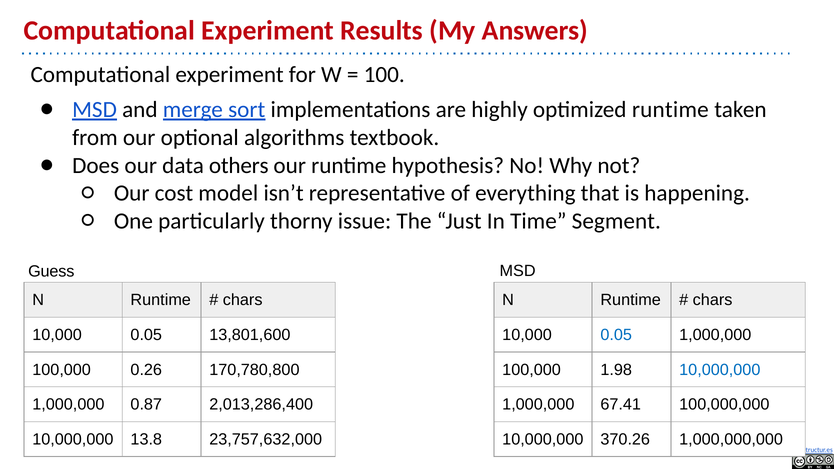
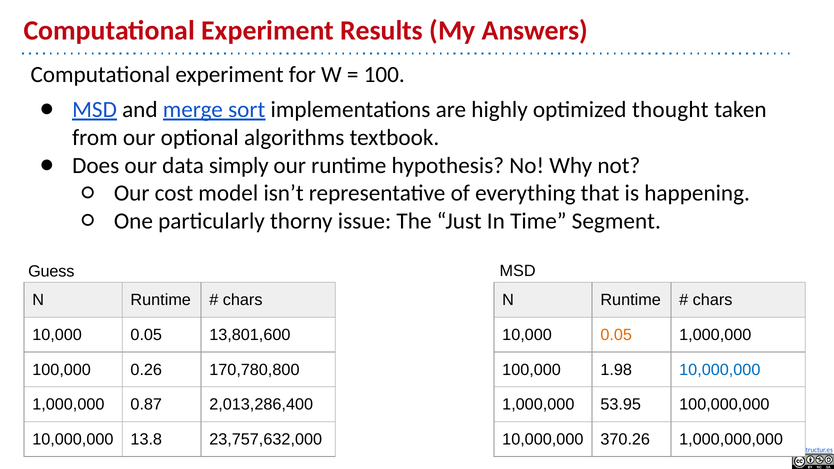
optimized runtime: runtime -> thought (670, 109)
others: others -> simply (239, 166)
0.05 colour: blue -> orange (616, 335)
67.41: 67.41 -> 53.95 (621, 405)
